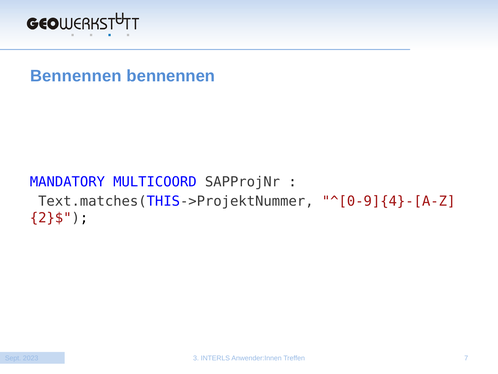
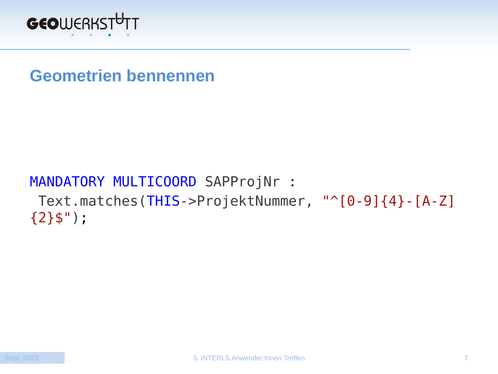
Bennennen: Bennennen -> Geometrien (76, 76)
